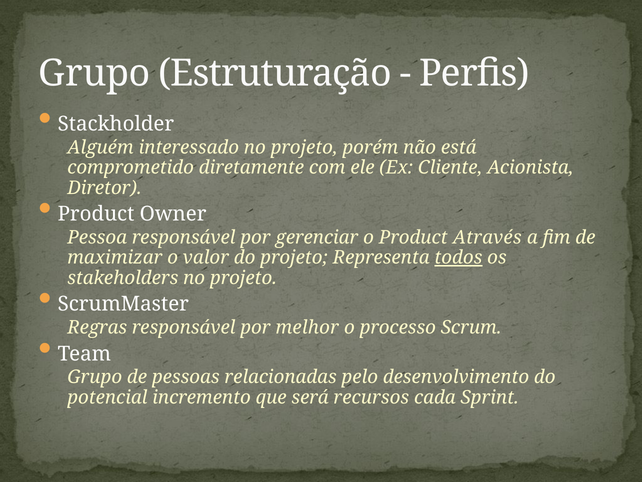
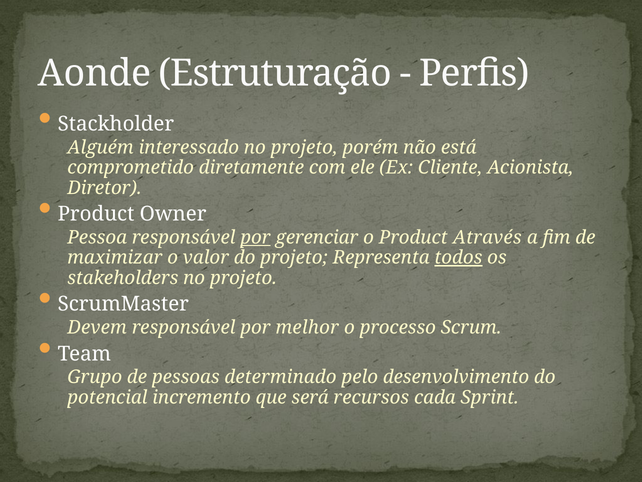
Grupo: Grupo -> Aonde (95, 73)
por underline: none -> present (255, 237)
Regras: Regras -> Devem (97, 327)
relacionadas: relacionadas -> determinado (281, 377)
